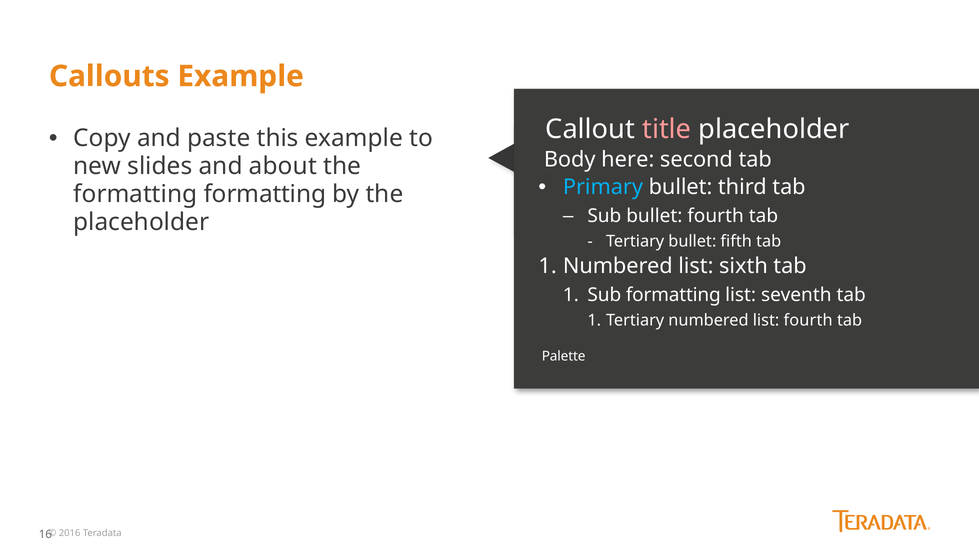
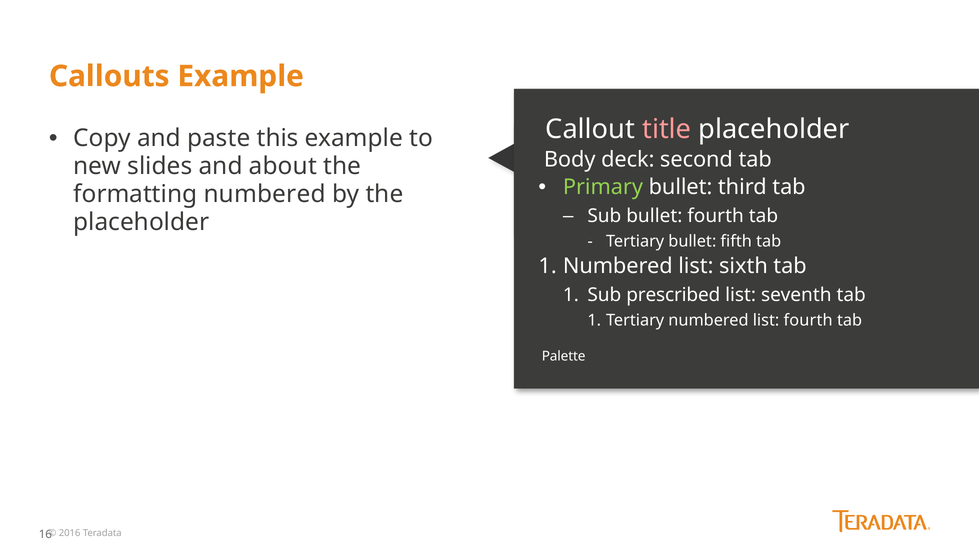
here: here -> deck (628, 160)
Primary colour: light blue -> light green (603, 187)
formatting formatting: formatting -> numbered (265, 194)
Sub formatting: formatting -> prescribed (673, 295)
